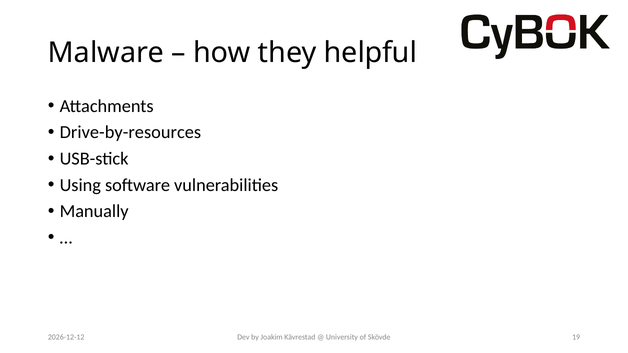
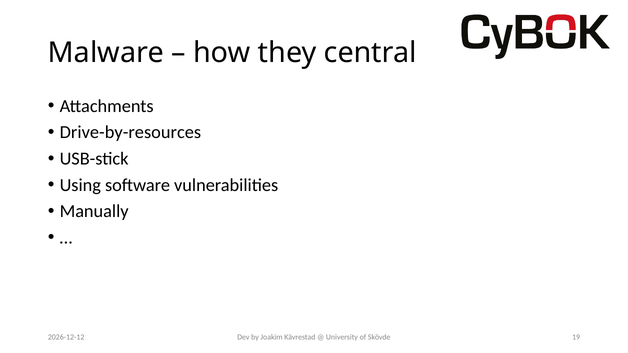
helpful: helpful -> central (370, 53)
